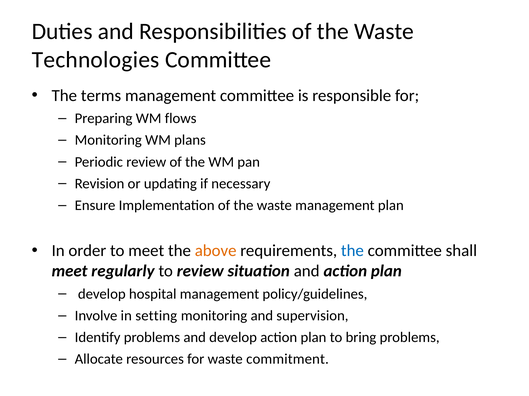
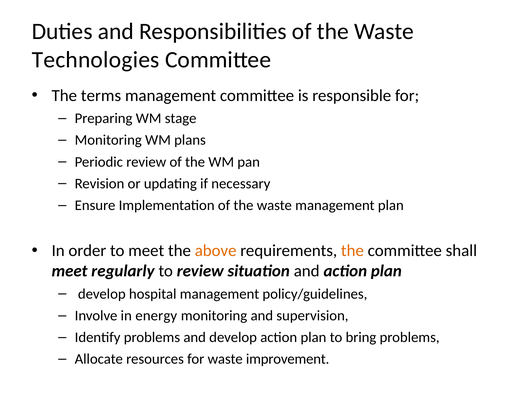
flows: flows -> stage (181, 119)
the colour: blue -> orange (352, 251)
setting: setting -> energy (156, 316)
commitment: commitment -> improvement (288, 360)
